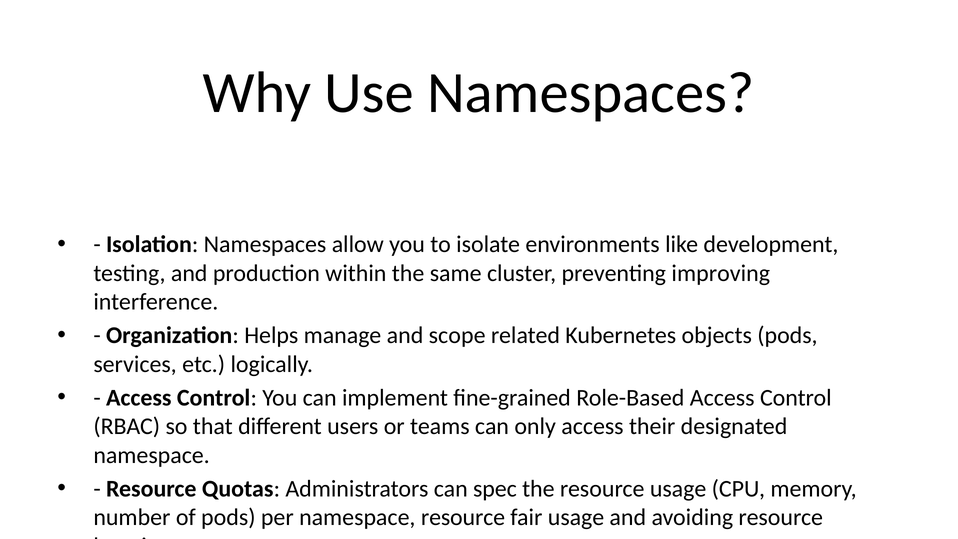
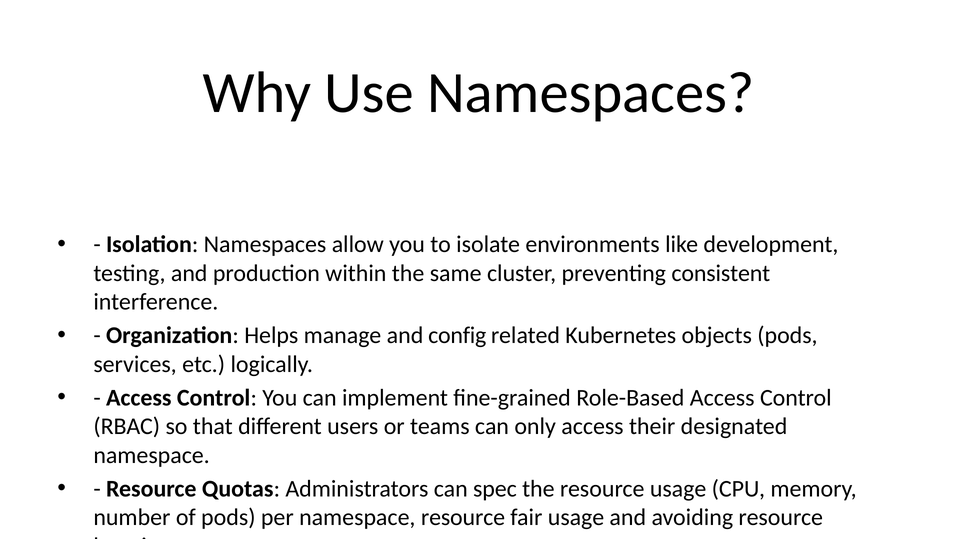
improving: improving -> consistent (721, 273)
scope: scope -> config (457, 335)
